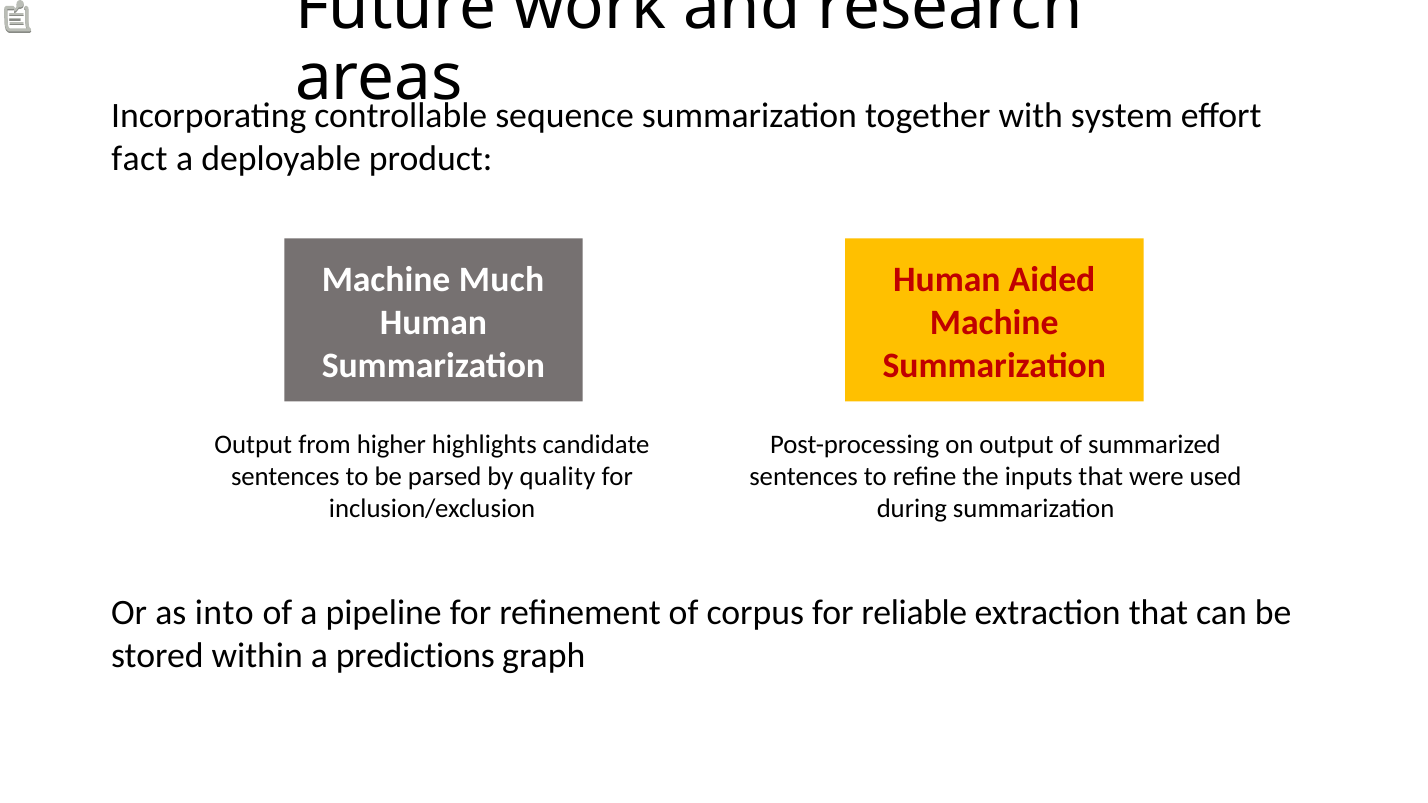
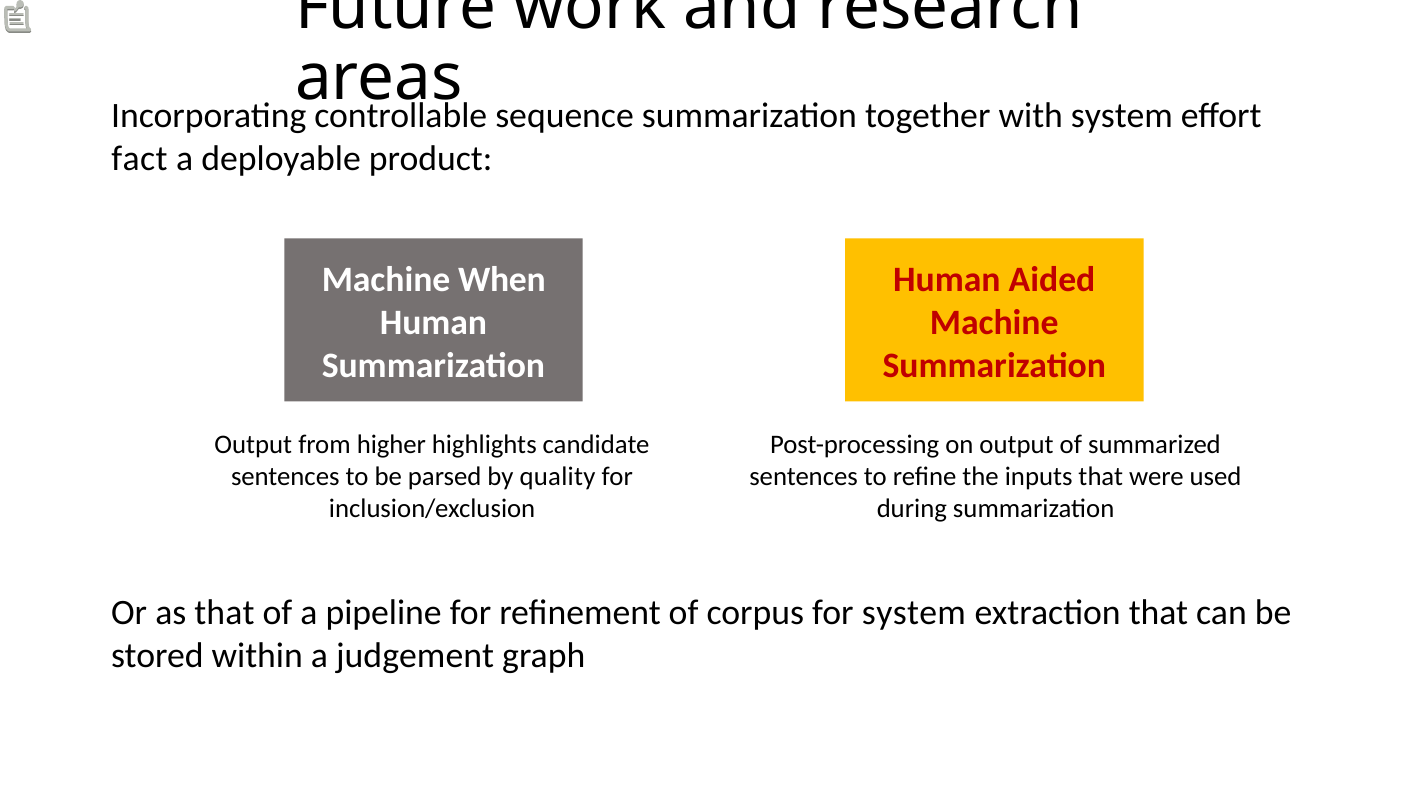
Much: Much -> When (502, 280)
as into: into -> that (224, 613)
for reliable: reliable -> system (914, 613)
predictions: predictions -> judgement (415, 656)
